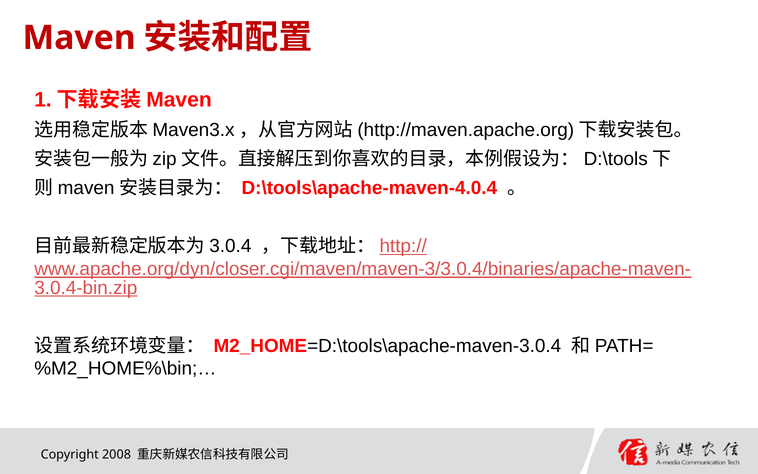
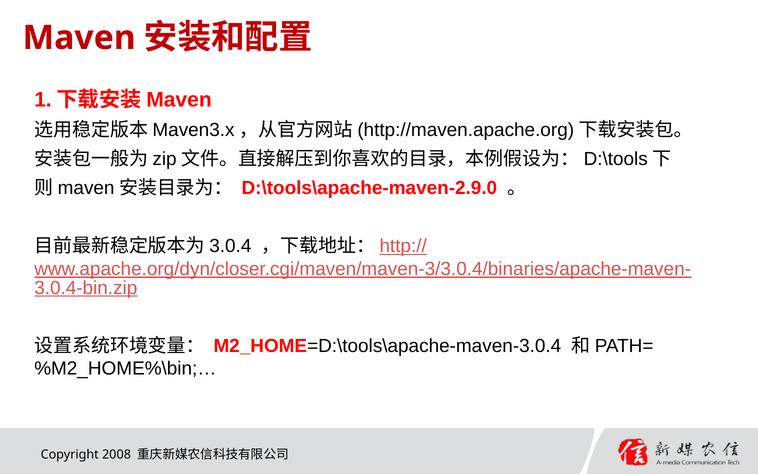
D:\tools\apache-maven-4.0.4: D:\tools\apache-maven-4.0.4 -> D:\tools\apache-maven-2.9.0 (369, 188)
